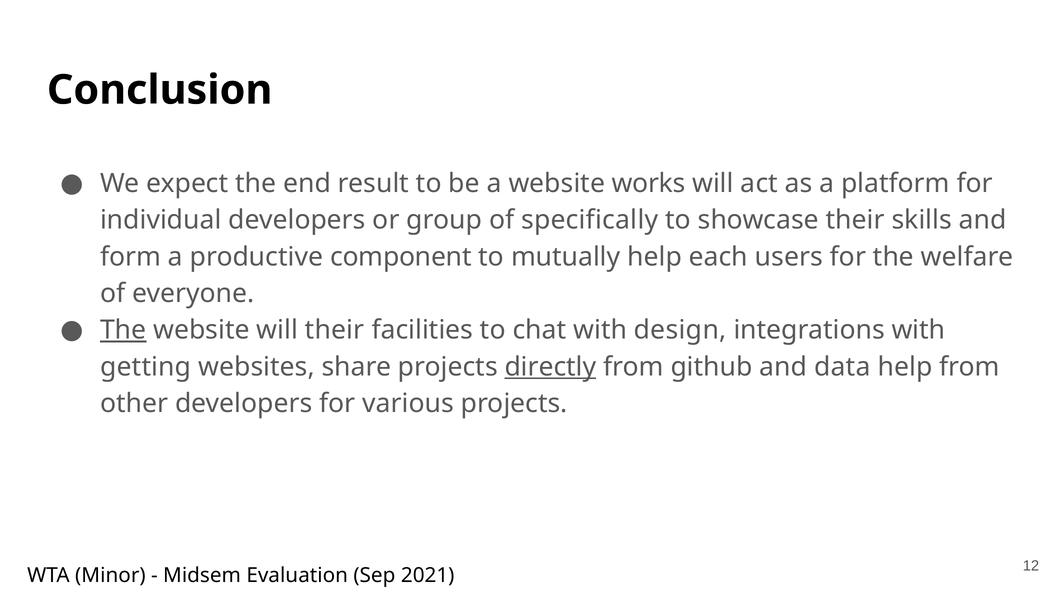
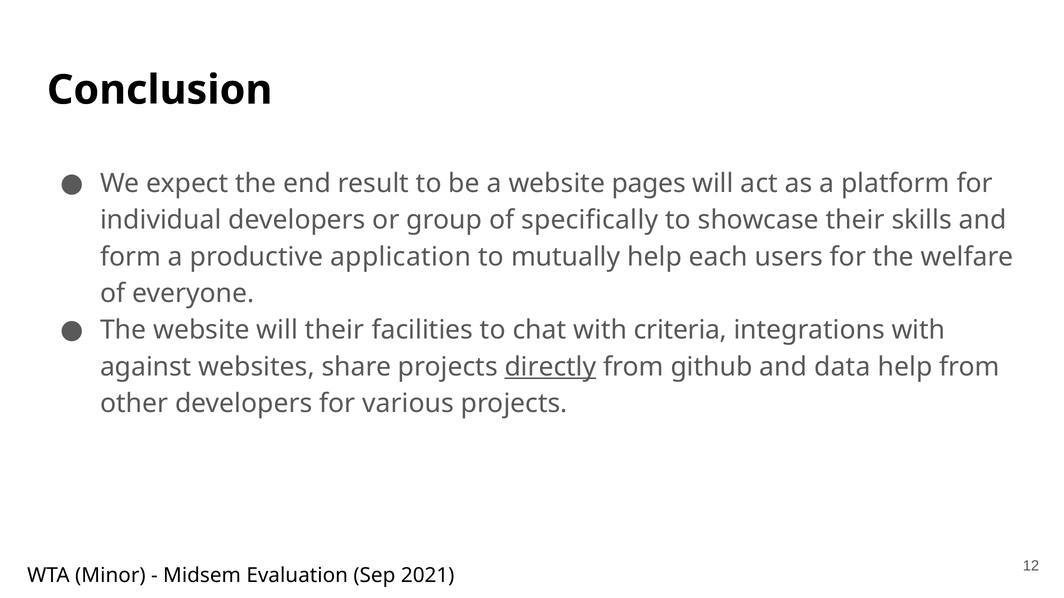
works: works -> pages (649, 184)
component: component -> application (401, 257)
The underline: present -> none (123, 330)
design: design -> criteria (680, 330)
getting: getting -> against (146, 367)
